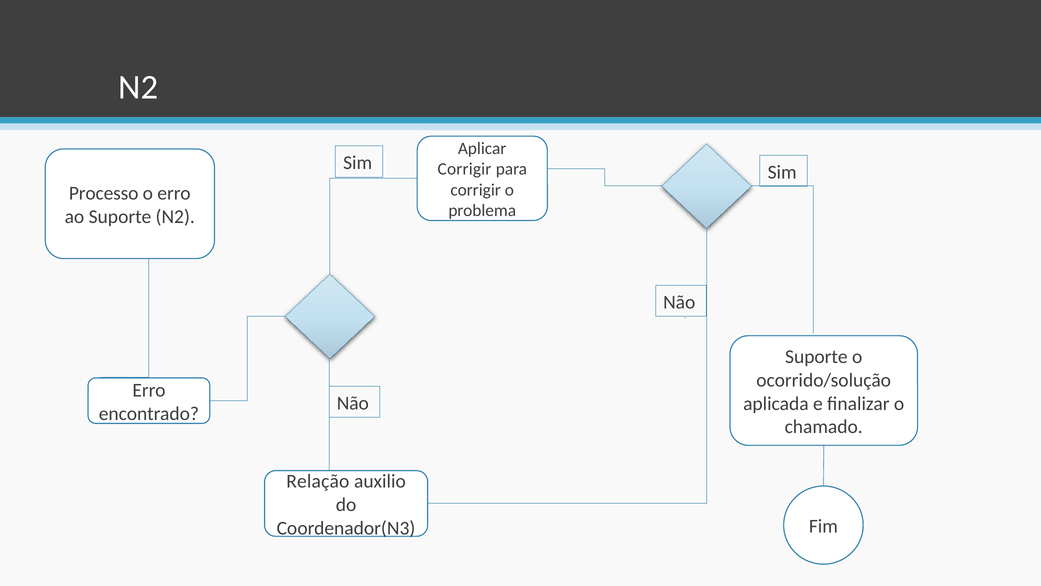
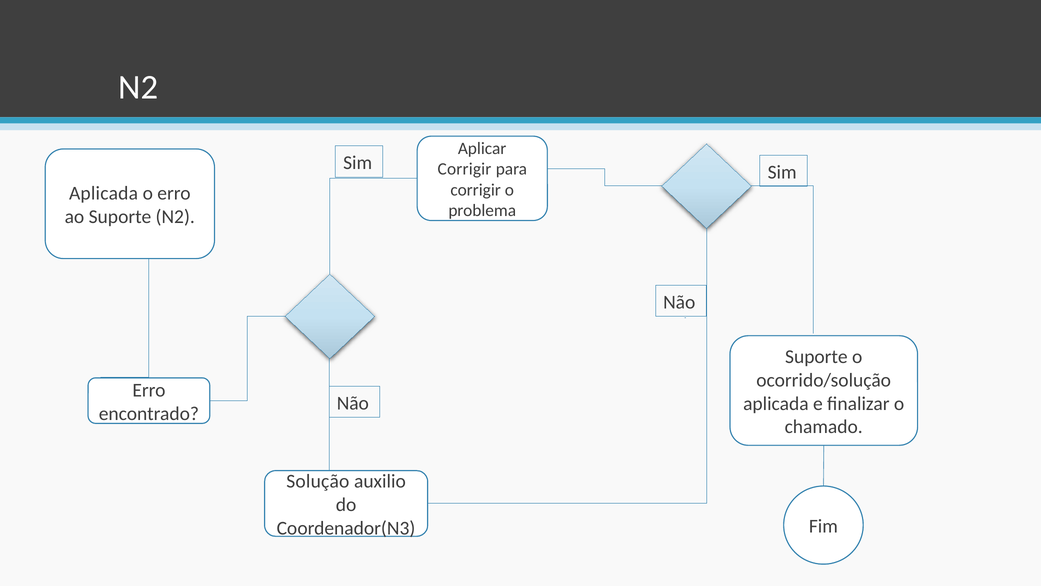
Processo: Processo -> Aplicada (104, 193)
Relação: Relação -> Solução (318, 481)
